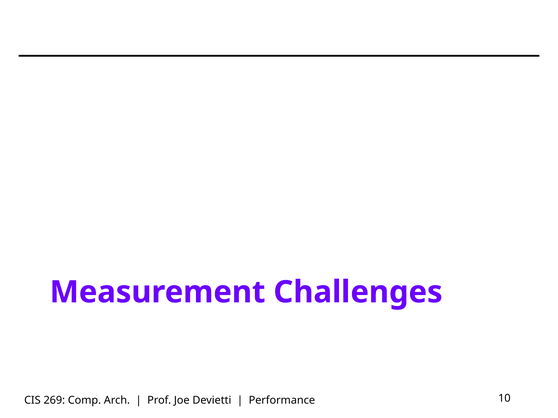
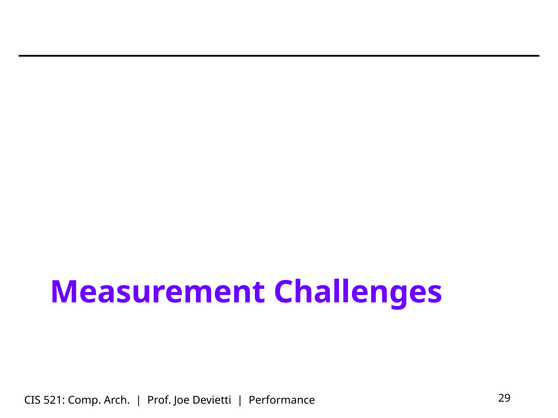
269: 269 -> 521 (54, 401)
10: 10 -> 29 (504, 399)
